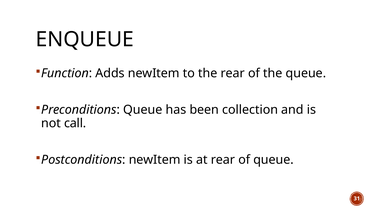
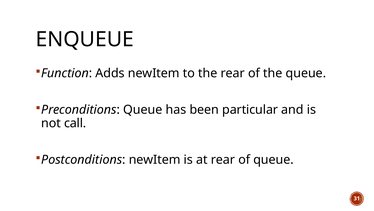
collection: collection -> particular (250, 109)
